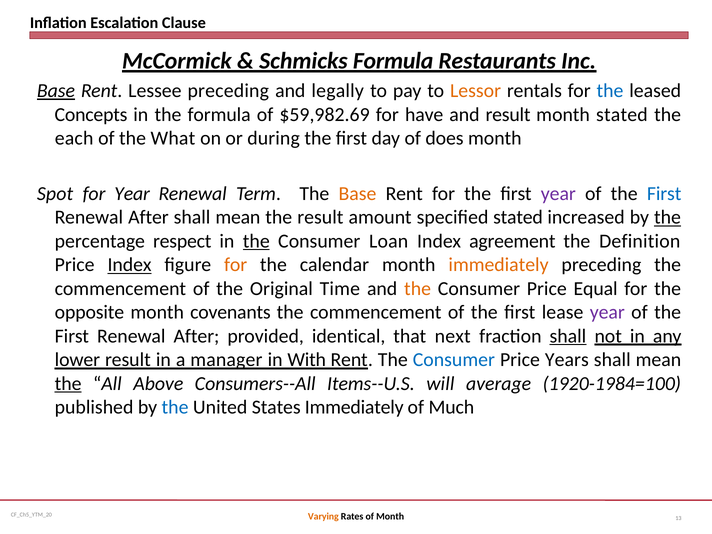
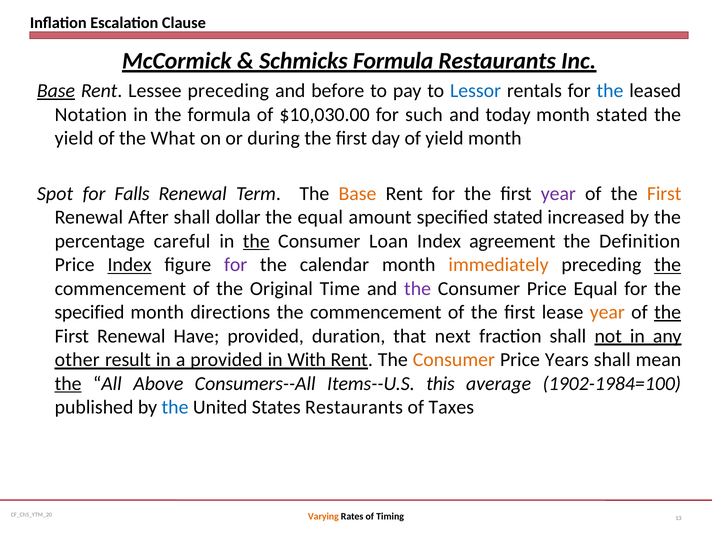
legally: legally -> before (338, 91)
Lessor colour: orange -> blue (476, 91)
Concepts: Concepts -> Notation (91, 114)
$59,982.69: $59,982.69 -> $10,030.00 (325, 114)
have: have -> such (424, 114)
and result: result -> today (508, 114)
each: each -> yield (74, 138)
of does: does -> yield (444, 138)
for Year: Year -> Falls (132, 194)
First colour: blue -> orange (664, 194)
mean: mean -> dollar (238, 217)
the result: result -> equal (320, 217)
the underline: present -> none (668, 217)
respect: respect -> careful (182, 241)
for colour: orange -> purple (236, 265)
the underline: none -> present (668, 265)
the colour: orange -> purple (418, 289)
opposite: opposite -> specified (89, 312)
covenants: covenants -> directions (230, 312)
year colour: purple -> orange (607, 312)
the underline: none -> present (668, 312)
After: After -> Have (196, 336)
identical: identical -> duration (349, 336)
shall underline: present -> none (568, 336)
lower: lower -> other (77, 360)
a manager: manager -> provided (226, 360)
Consumer colour: blue -> orange (454, 360)
will: will -> this (441, 384)
1920-1984=100: 1920-1984=100 -> 1902-1984=100 (612, 384)
States Immediately: Immediately -> Restaurants (354, 407)
Much: Much -> Taxes (451, 407)
of Month: Month -> Timing (390, 517)
